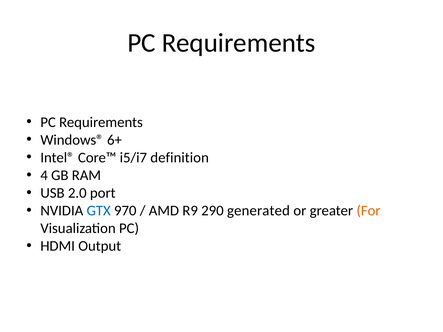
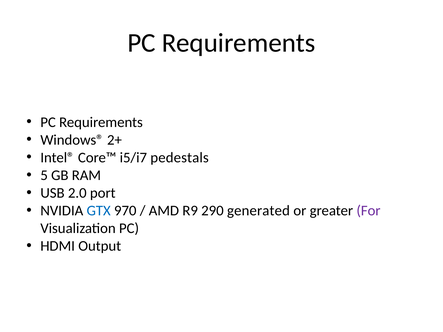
6+: 6+ -> 2+ (115, 140)
definition: definition -> pedestals (180, 158)
4: 4 -> 5 (44, 175)
For colour: orange -> purple (368, 211)
